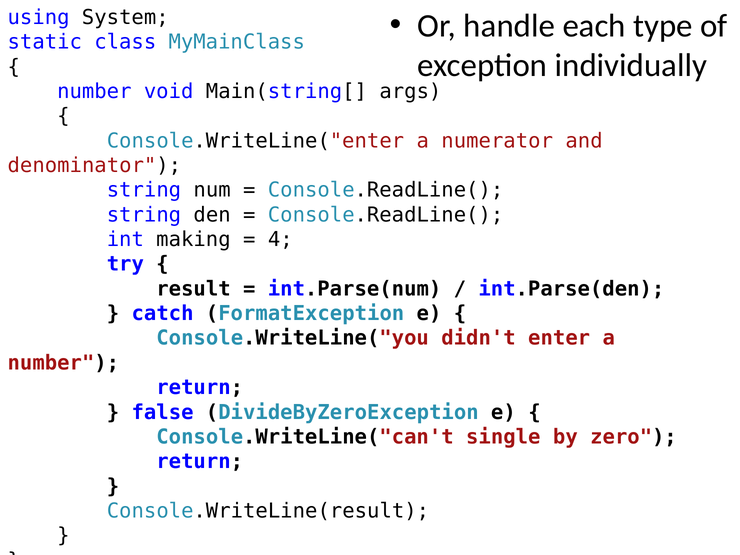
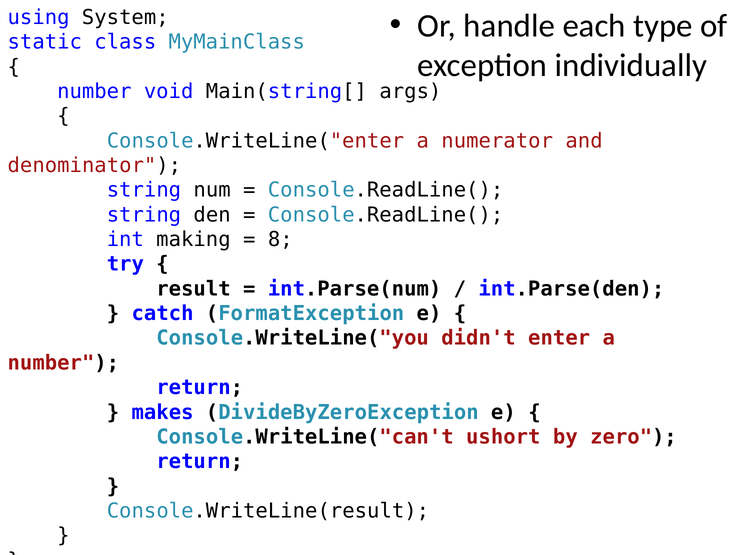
4: 4 -> 8 (280, 239)
false: false -> makes (163, 412)
single: single -> ushort (503, 437)
